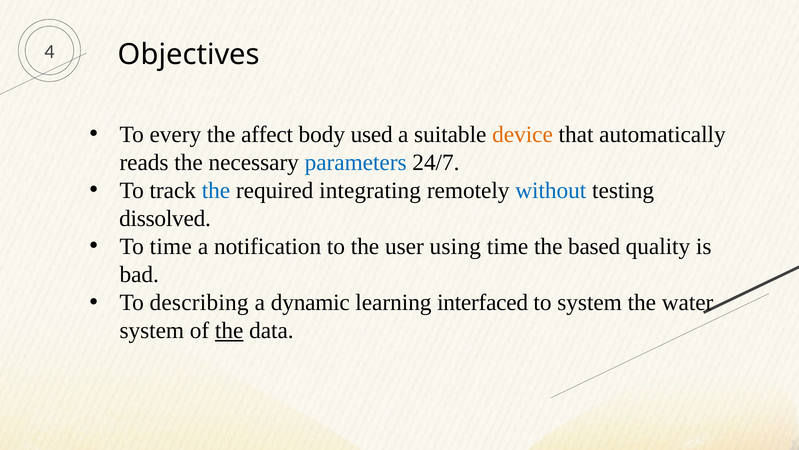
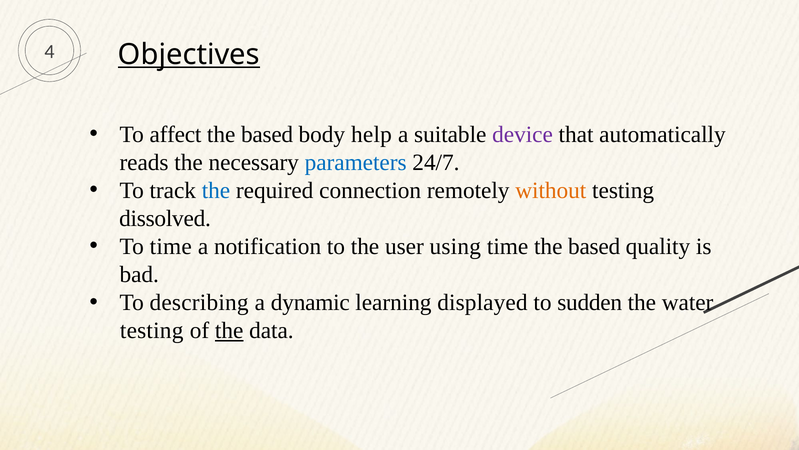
Objectives underline: none -> present (189, 55)
every: every -> affect (175, 134)
affect: affect -> based (267, 134)
used: used -> help (371, 134)
device colour: orange -> purple (523, 134)
integrating: integrating -> connection (370, 190)
without colour: blue -> orange (551, 190)
interfaced: interfaced -> displayed (482, 302)
to system: system -> sudden (590, 302)
system: system -> testing (152, 330)
